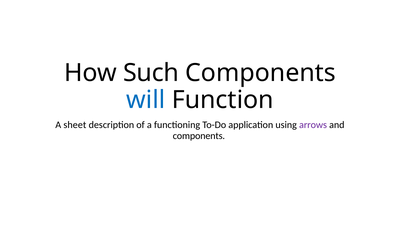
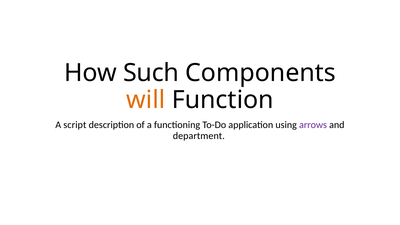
will colour: blue -> orange (146, 100)
sheet: sheet -> script (75, 125)
components: components -> department (199, 136)
